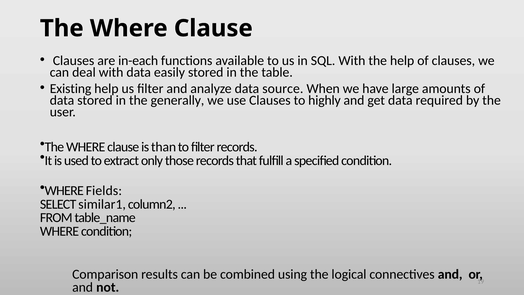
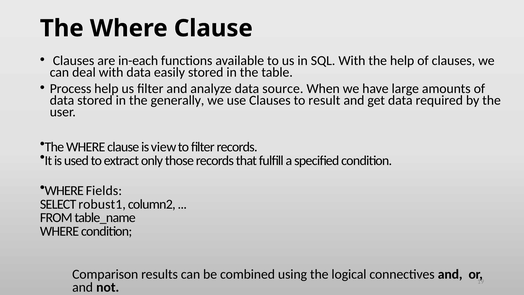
Existing: Existing -> Process (71, 88)
highly: highly -> result (324, 100)
than: than -> view (164, 147)
similar1: similar1 -> robust1 (102, 204)
